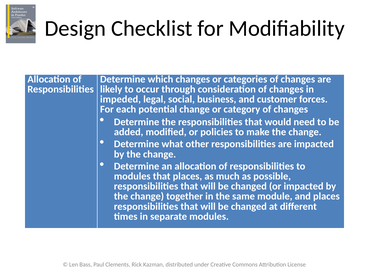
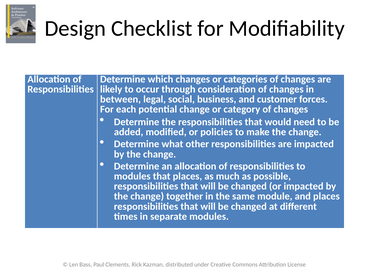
impeded: impeded -> between (120, 99)
